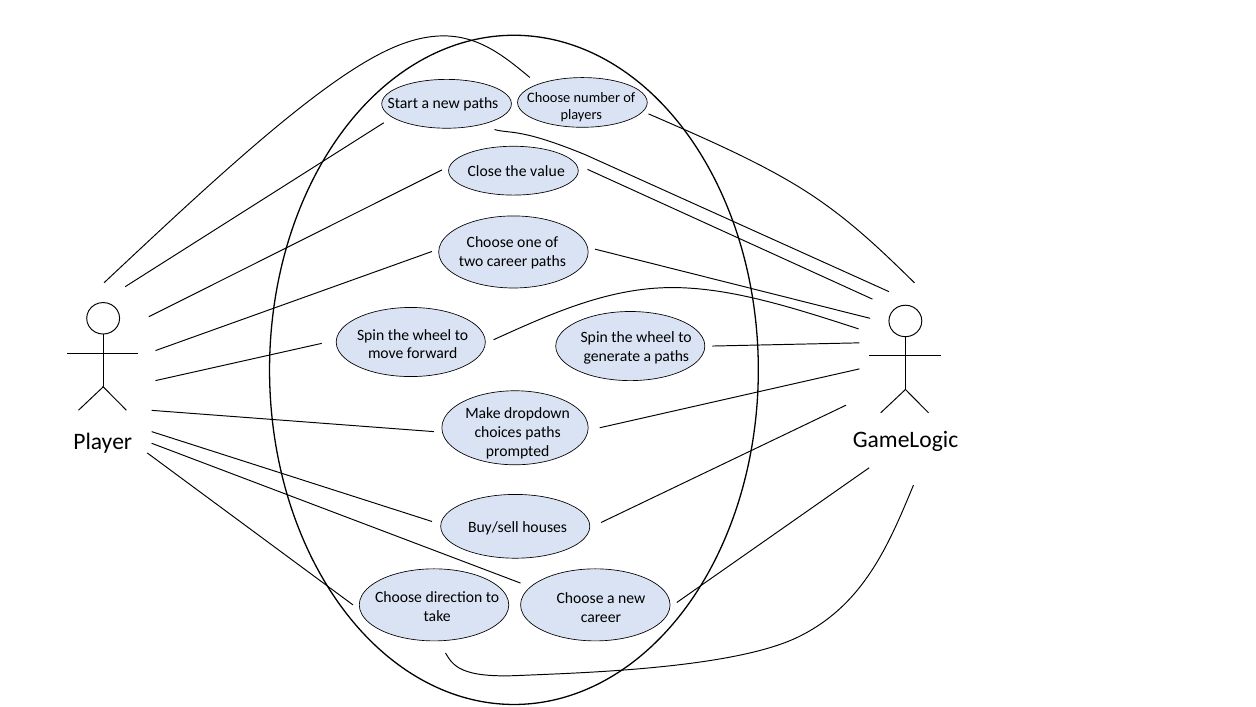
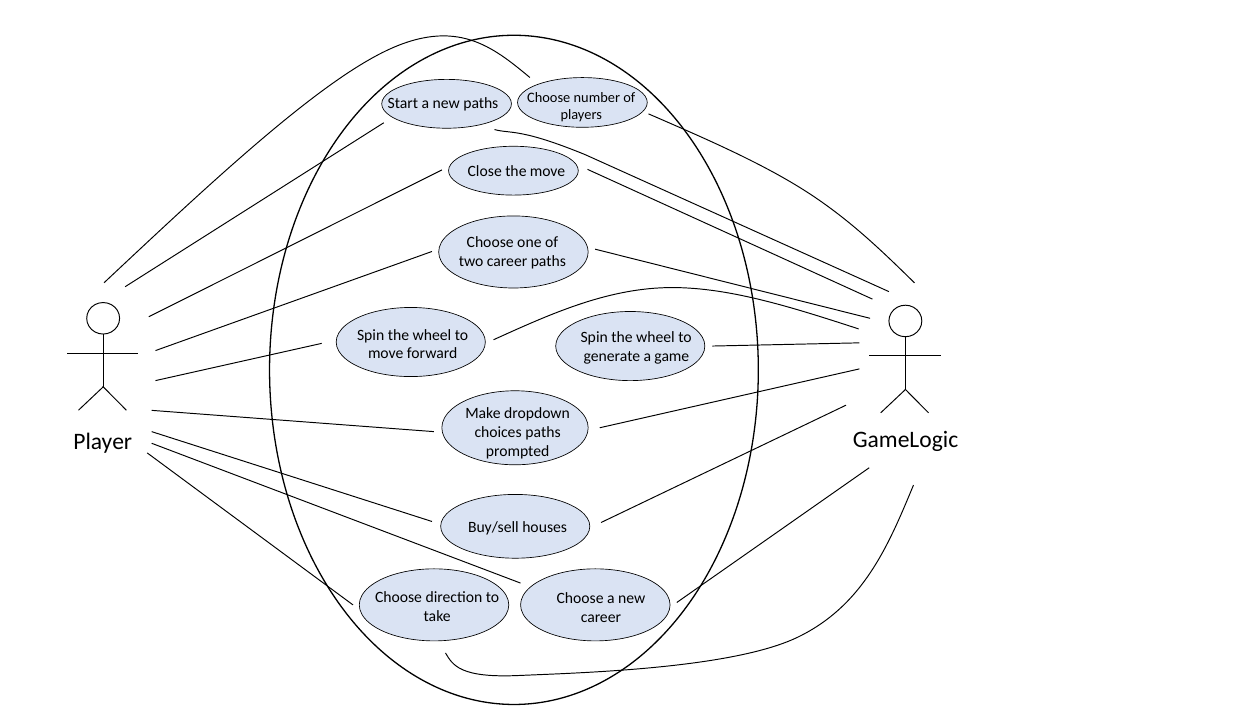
the value: value -> move (548, 171)
a paths: paths -> game (672, 356)
